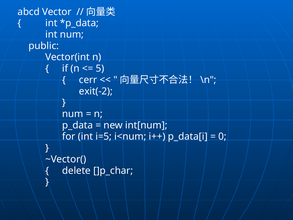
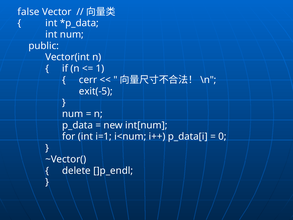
abcd: abcd -> false (29, 12)
5: 5 -> 1 (100, 68)
exit(-2: exit(-2 -> exit(-5 (96, 91)
i=5: i=5 -> i=1 (104, 136)
]p_char: ]p_char -> ]p_endl (113, 170)
